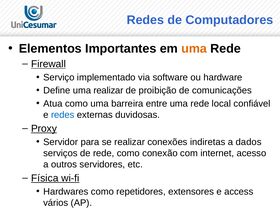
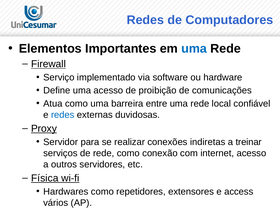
uma colour: orange -> blue (194, 49)
uma realizar: realizar -> acesso (108, 91)
dados: dados -> treinar (249, 142)
